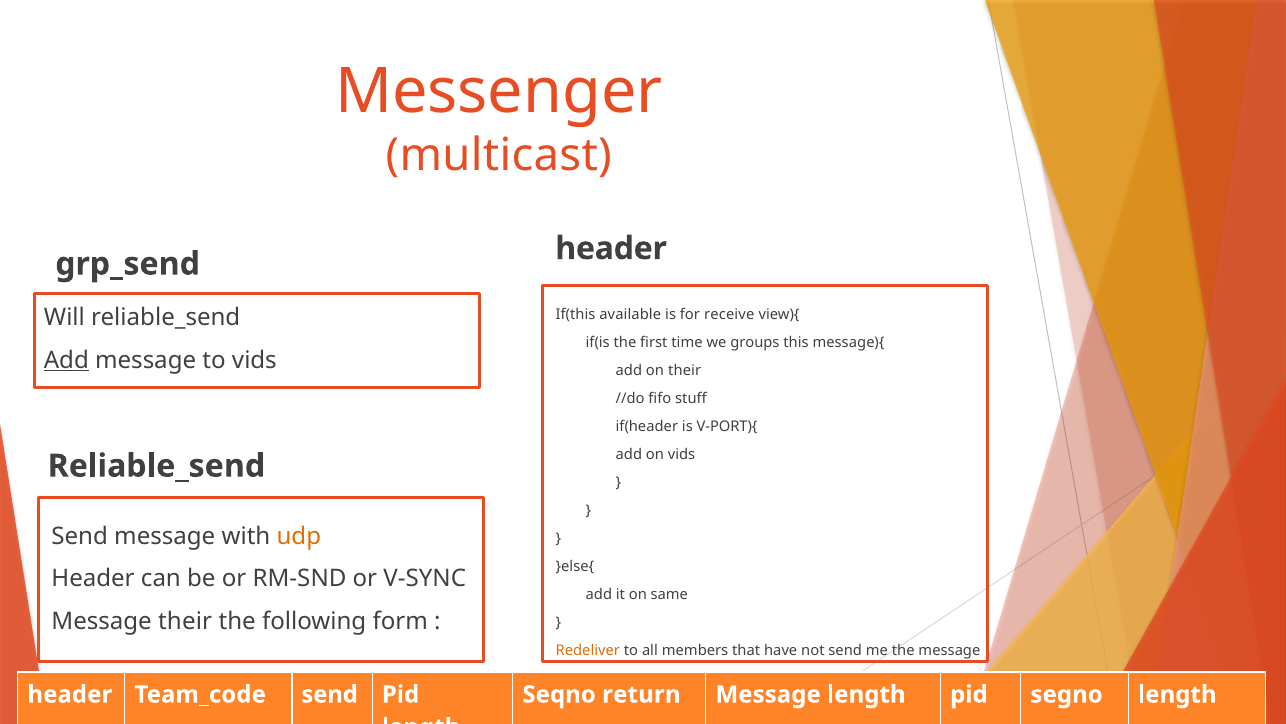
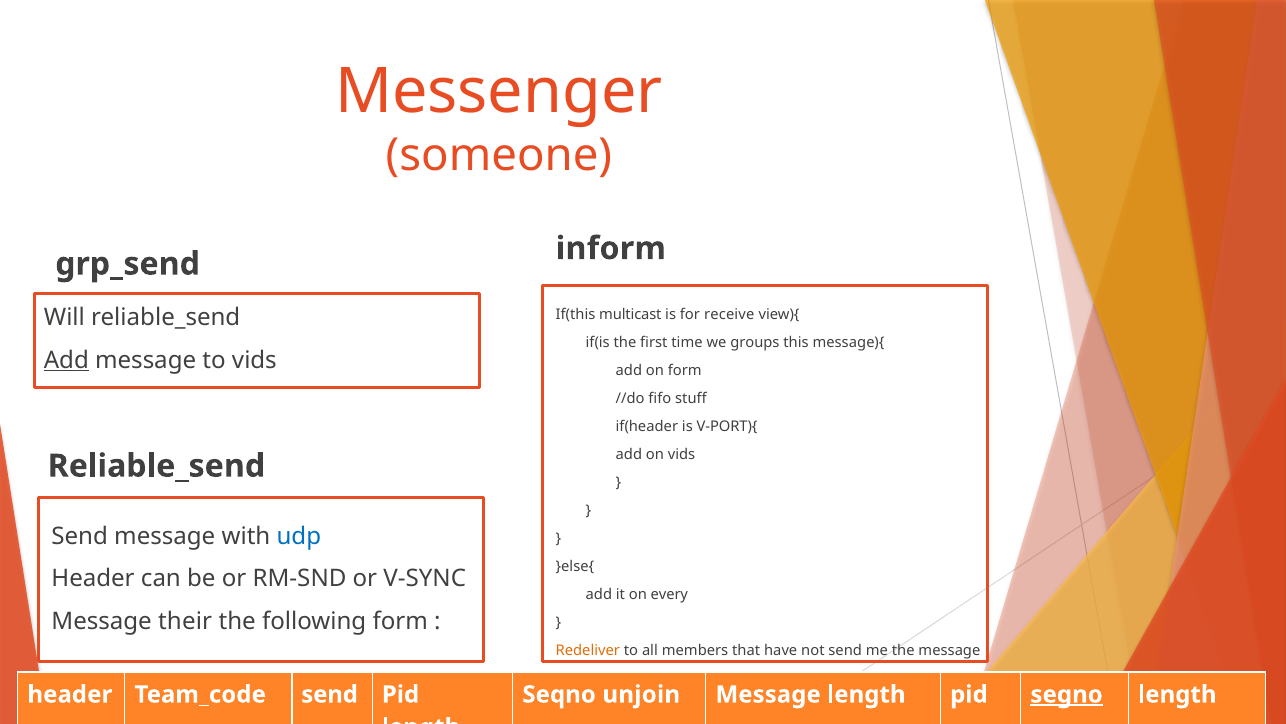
multicast: multicast -> someone (499, 156)
header: header -> inform (611, 248)
available: available -> multicast (630, 315)
on their: their -> form (685, 371)
udp colour: orange -> blue (299, 536)
same: same -> every (669, 594)
return: return -> unjoin (641, 694)
segno underline: none -> present (1067, 694)
